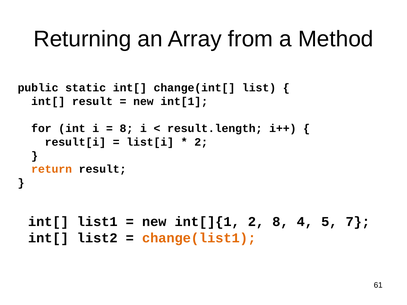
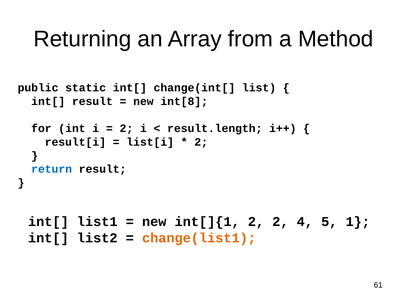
int[1: int[1 -> int[8 (184, 101)
8: 8 -> 2 (126, 129)
return colour: orange -> blue (52, 169)
2 8: 8 -> 2 (280, 222)
7: 7 -> 1 (358, 222)
